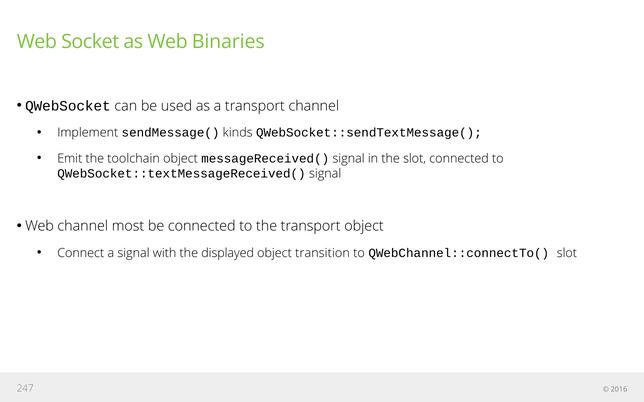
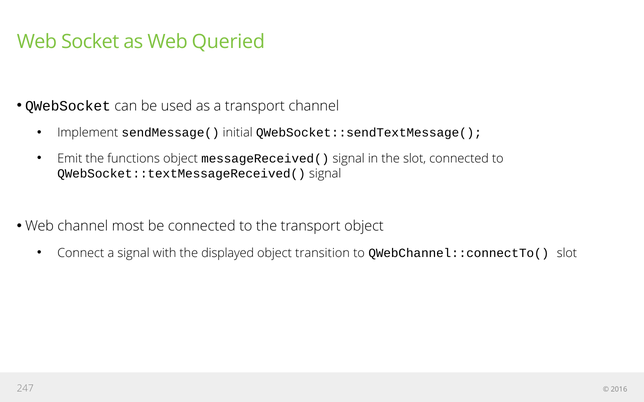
Binaries: Binaries -> Queried (228, 42)
kinds: kinds -> initial (238, 133)
toolchain: toolchain -> functions (134, 159)
